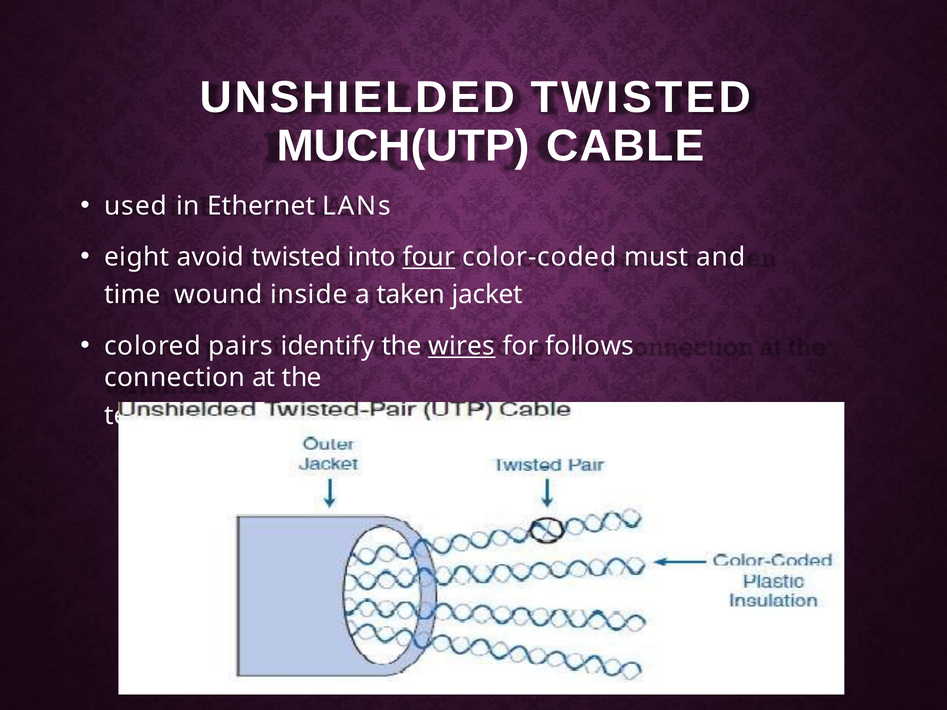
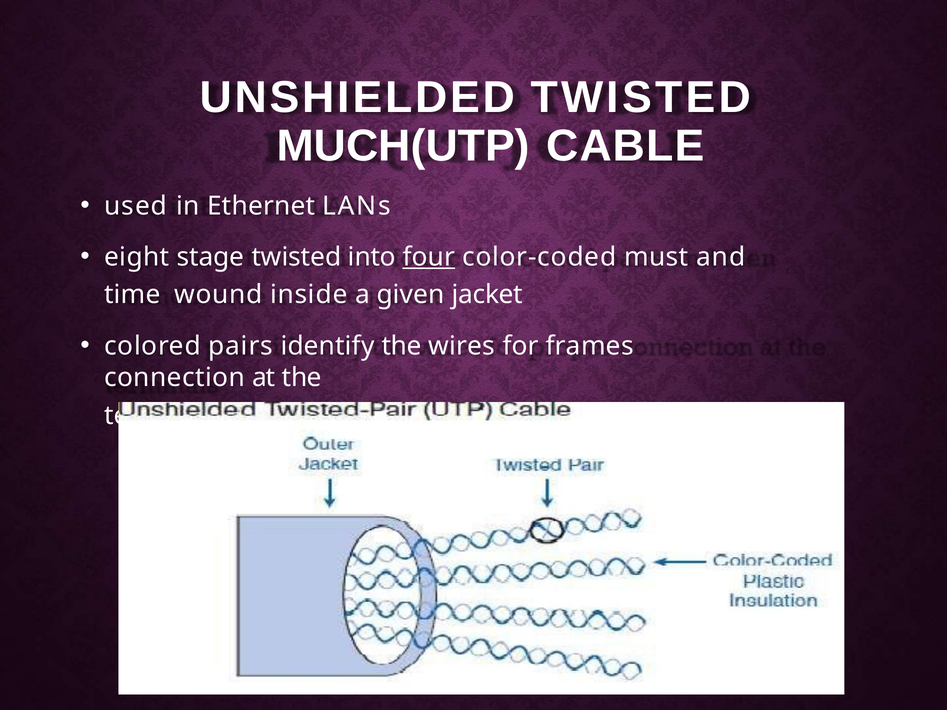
avoid: avoid -> stage (211, 257)
taken: taken -> given (411, 295)
wires underline: present -> none (462, 346)
follows: follows -> frames (590, 346)
